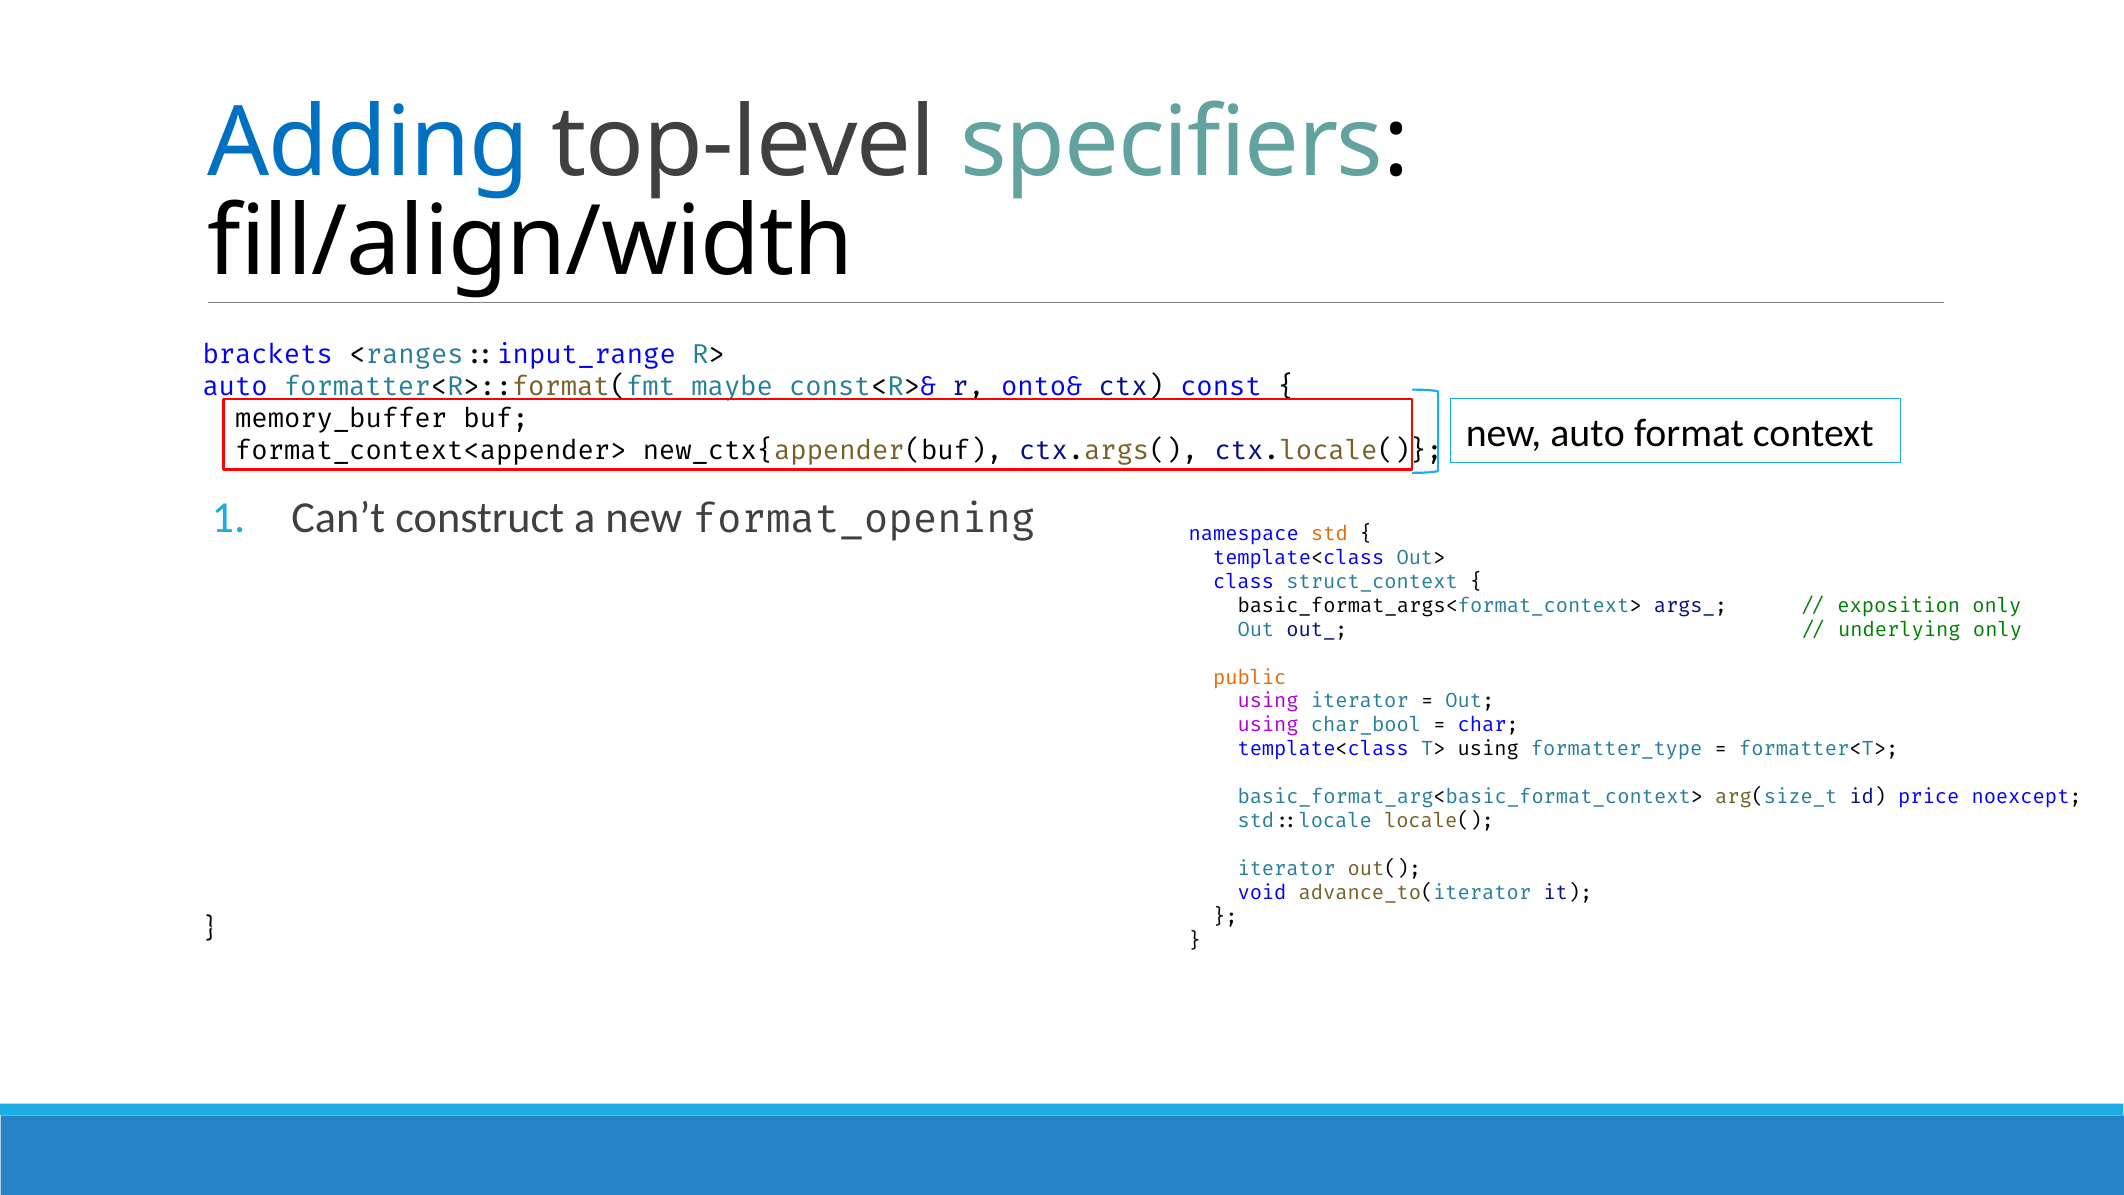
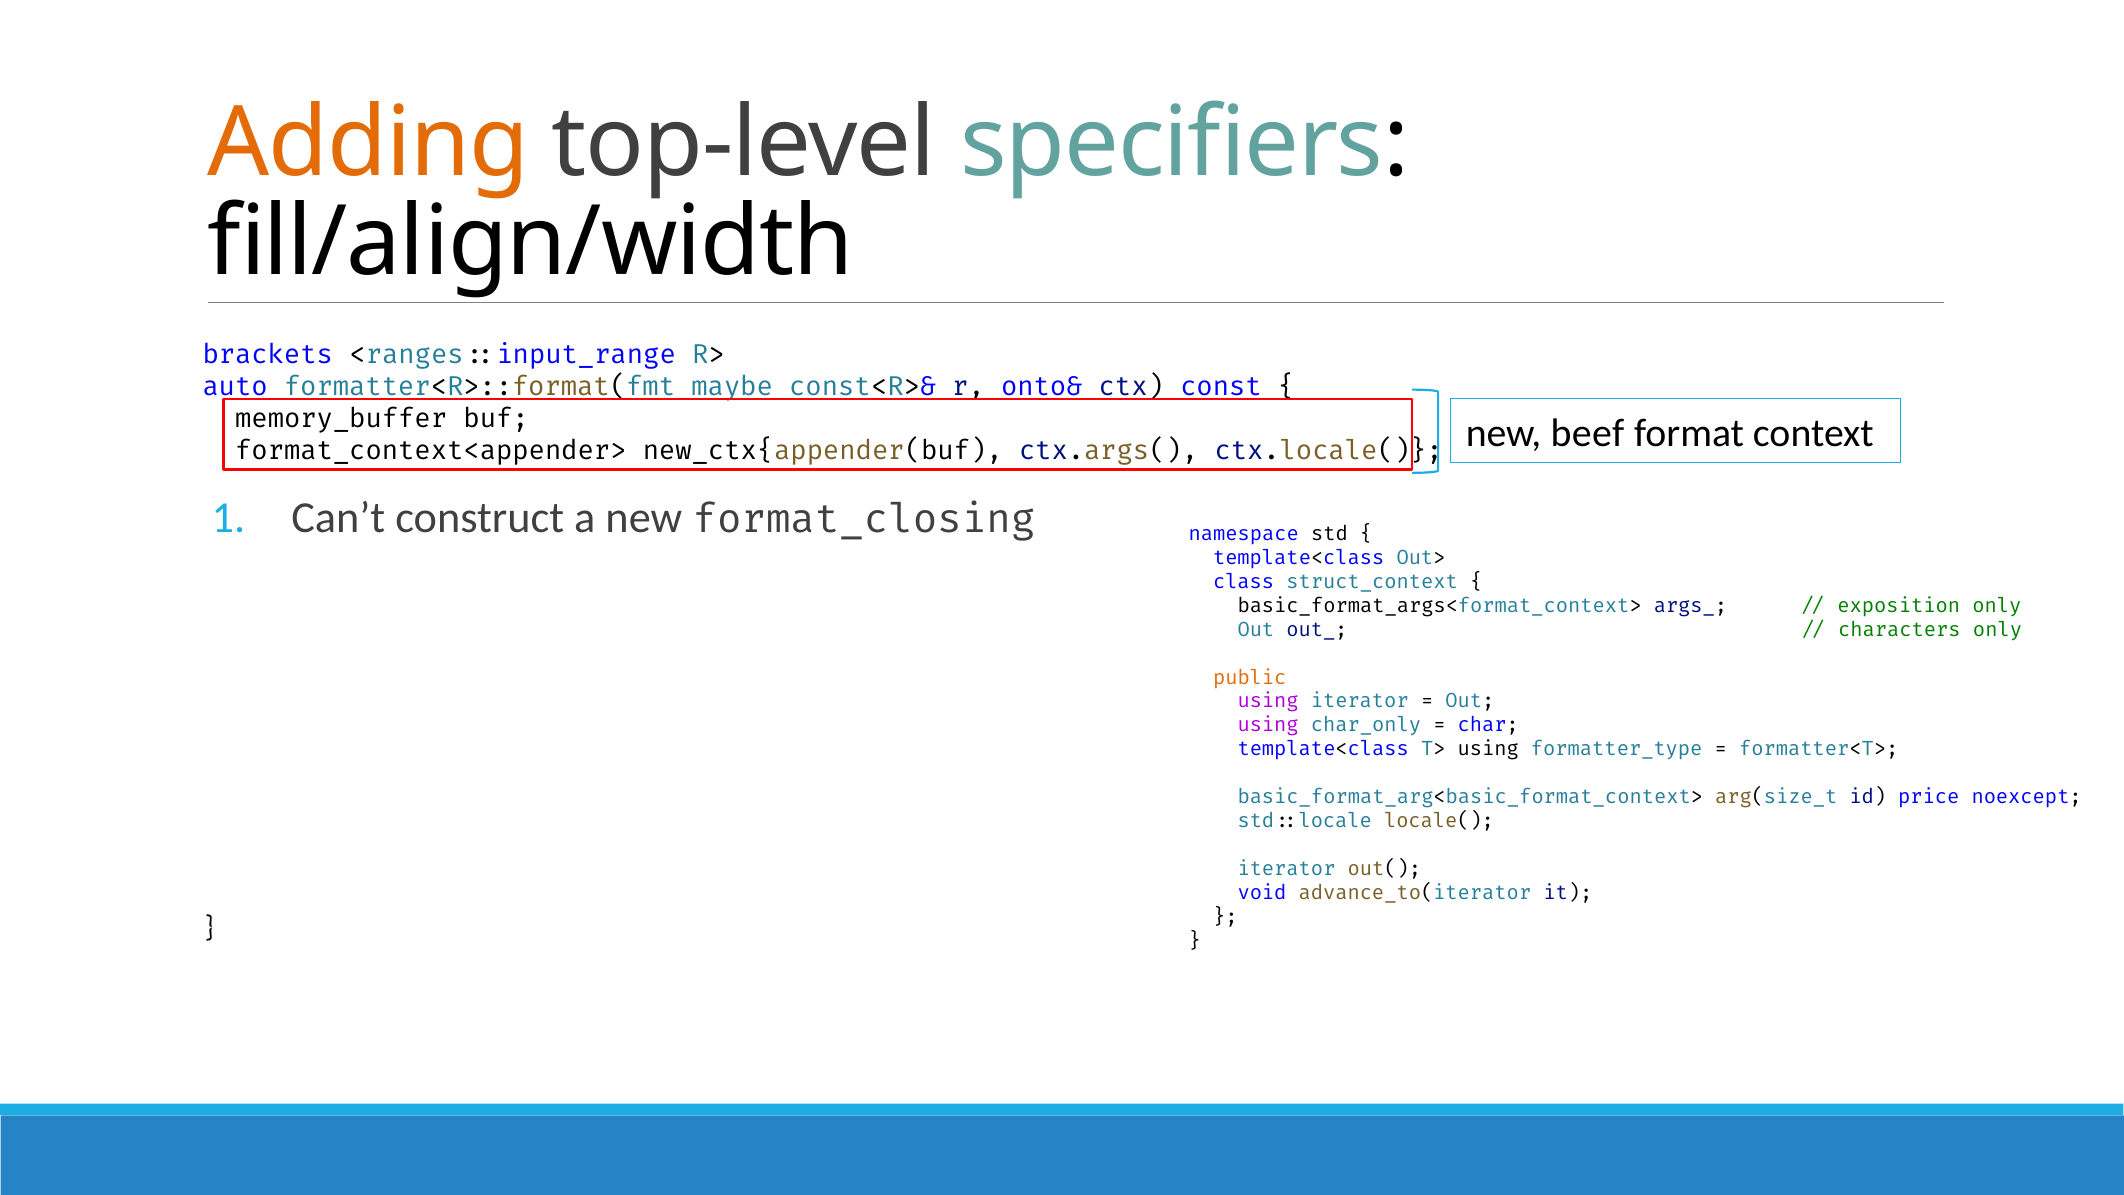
Adding colour: blue -> orange (368, 143)
new auto: auto -> beef (1587, 433)
format_opening: format_opening -> format_closing (864, 519)
std colour: orange -> black (1329, 534)
underlying: underlying -> characters (1899, 629)
char_bool: char_bool -> char_only (1366, 725)
